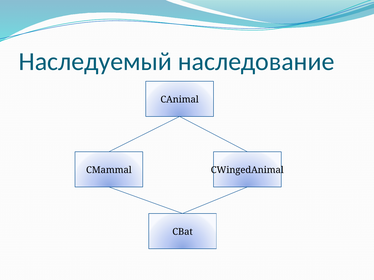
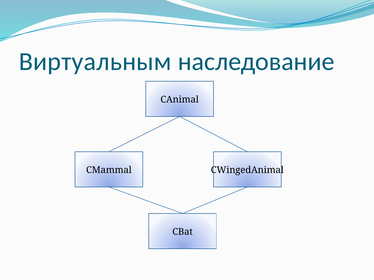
Наследуемый: Наследуемый -> Виртуальным (95, 62)
